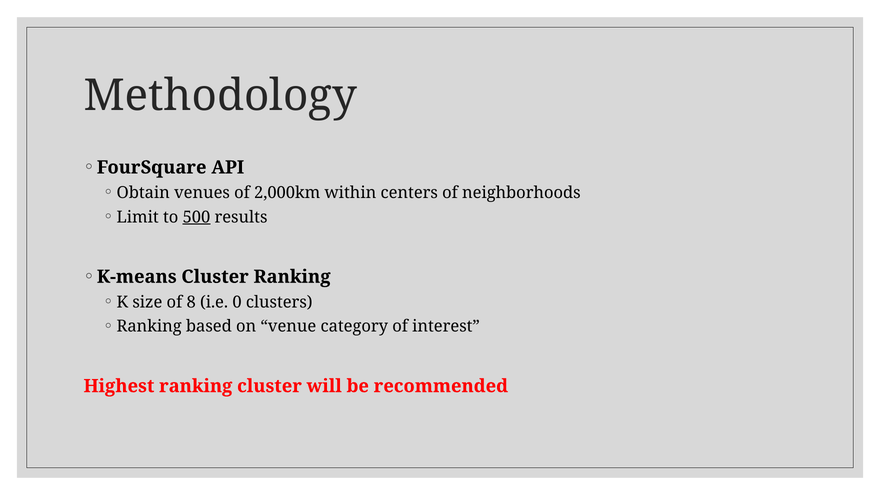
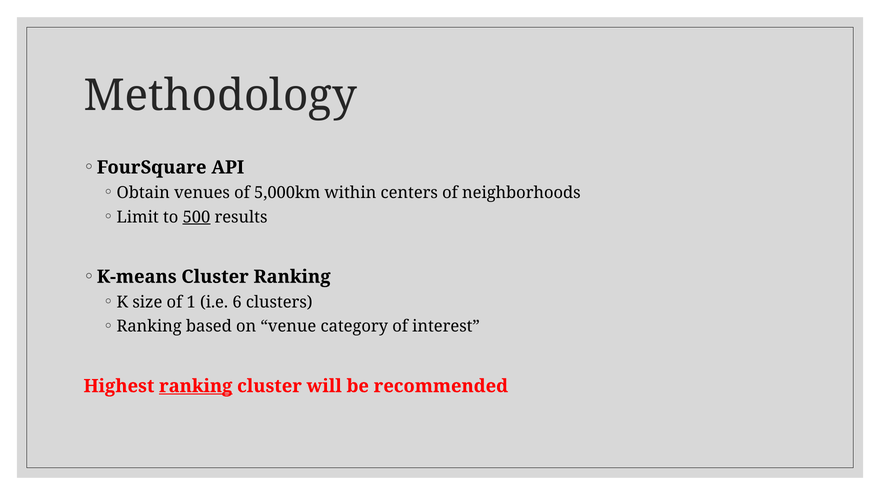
2,000km: 2,000km -> 5,000km (287, 193)
8: 8 -> 1 (191, 302)
0: 0 -> 6 (237, 302)
ranking underline: none -> present (196, 386)
